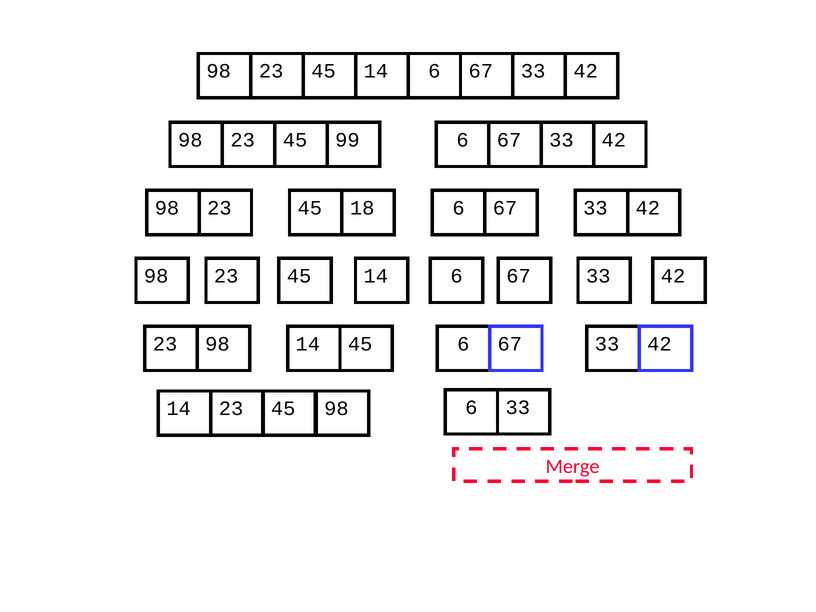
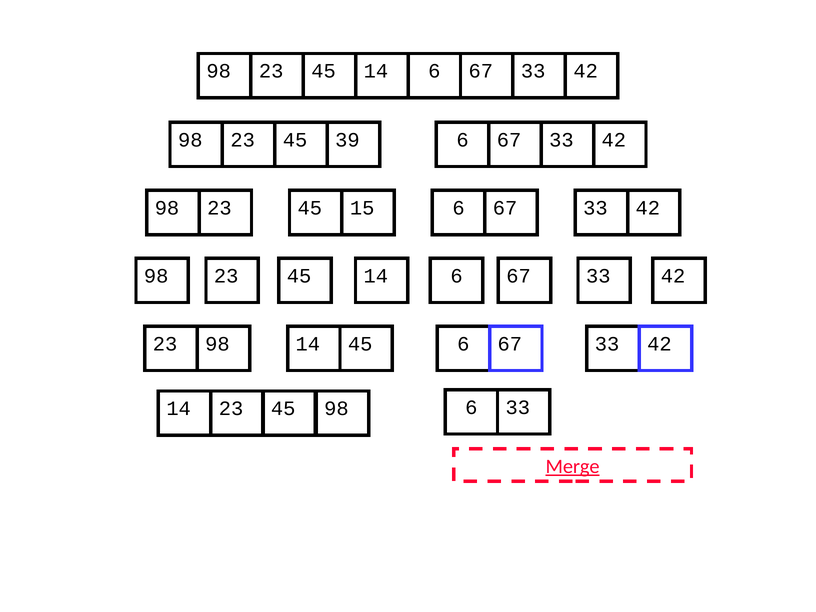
99: 99 -> 39 (347, 140)
18: 18 -> 15 (362, 208)
Merge underline: none -> present (573, 466)
